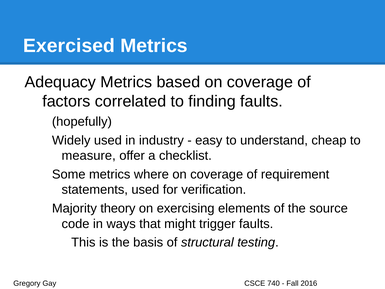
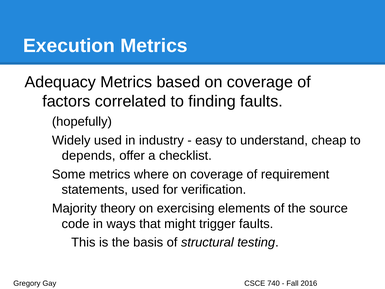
Exercised: Exercised -> Execution (69, 46)
measure: measure -> depends (89, 156)
